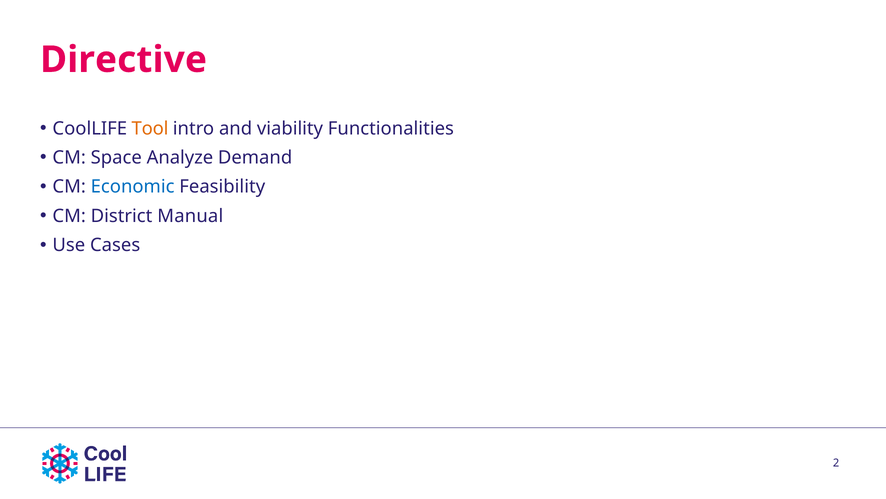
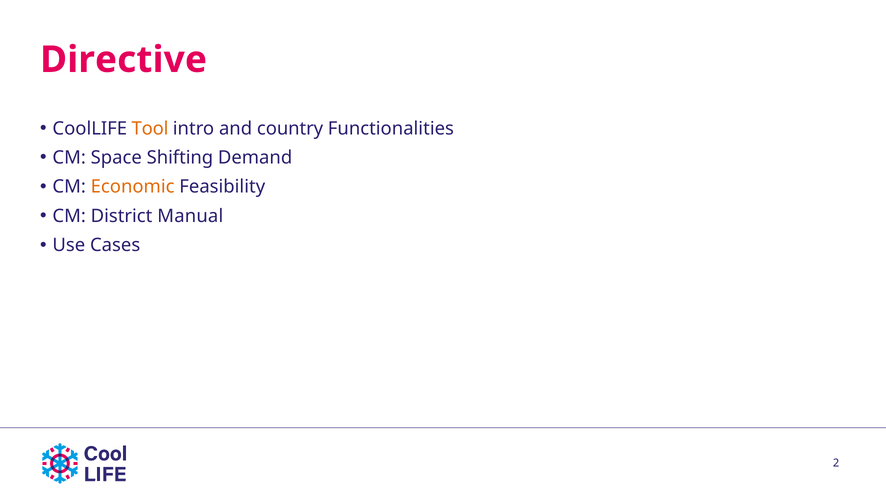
viability: viability -> country (290, 128)
Analyze: Analyze -> Shifting (180, 157)
Economic colour: blue -> orange (133, 187)
